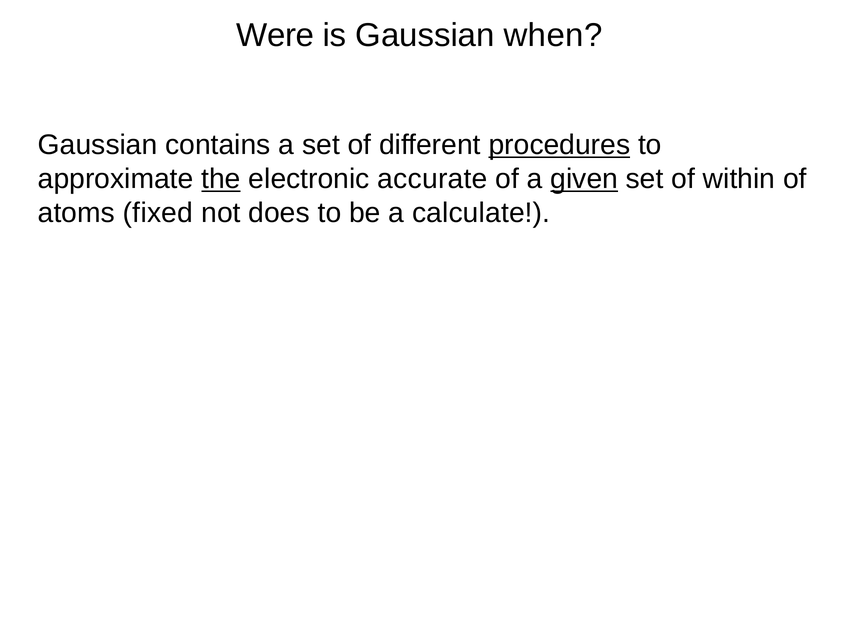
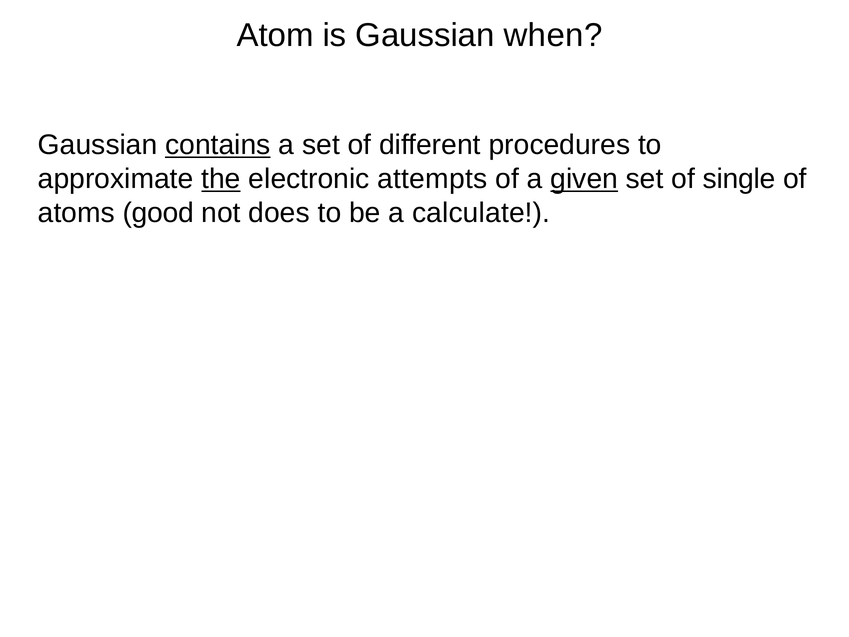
Were: Were -> Atom (275, 35)
contains underline: none -> present (218, 145)
procedures underline: present -> none (559, 145)
accurate: accurate -> attempts (432, 179)
within: within -> single (739, 179)
fixed: fixed -> good (158, 213)
